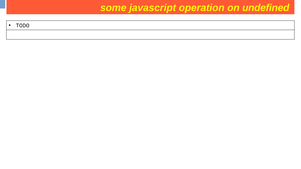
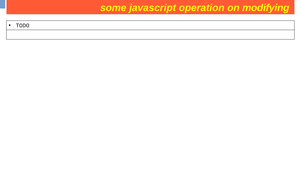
undefined: undefined -> modifying (266, 8)
